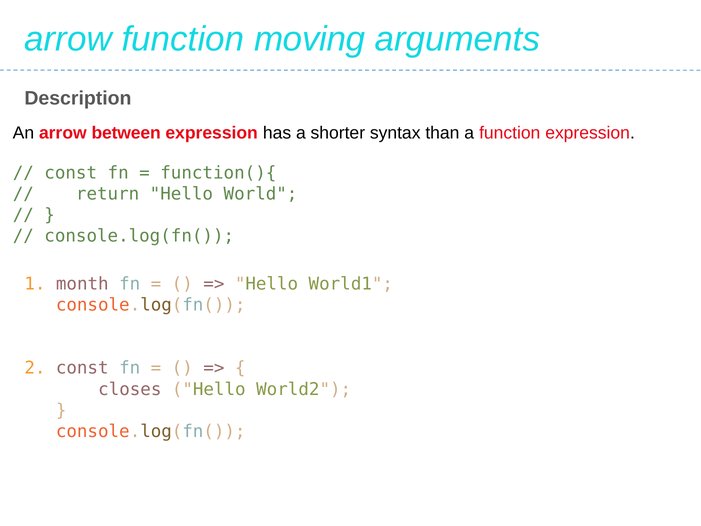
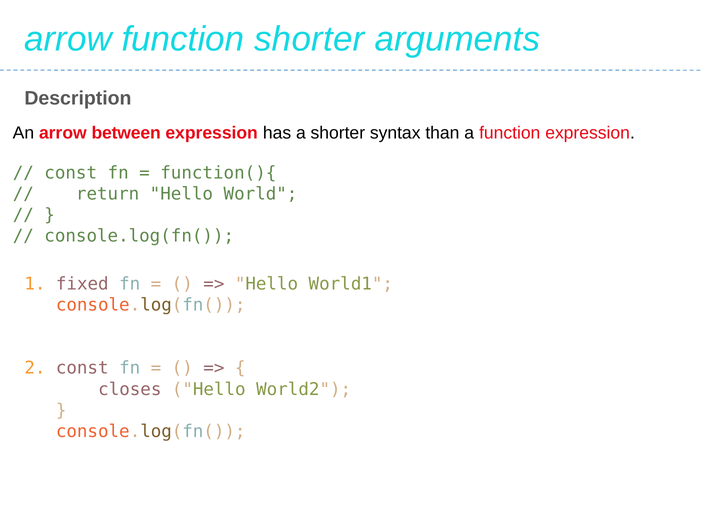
function moving: moving -> shorter (309, 39)
month: month -> fixed (82, 284)
